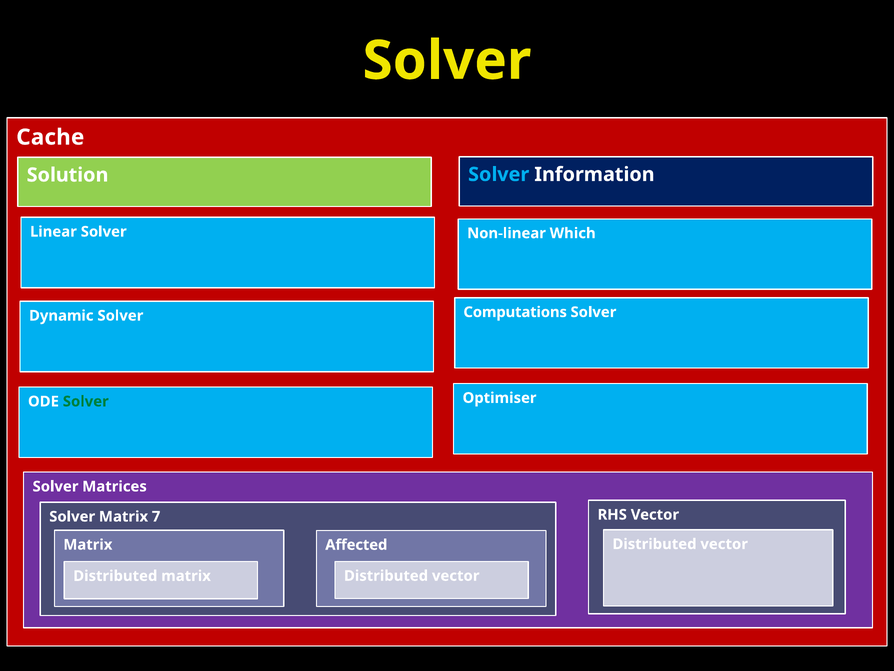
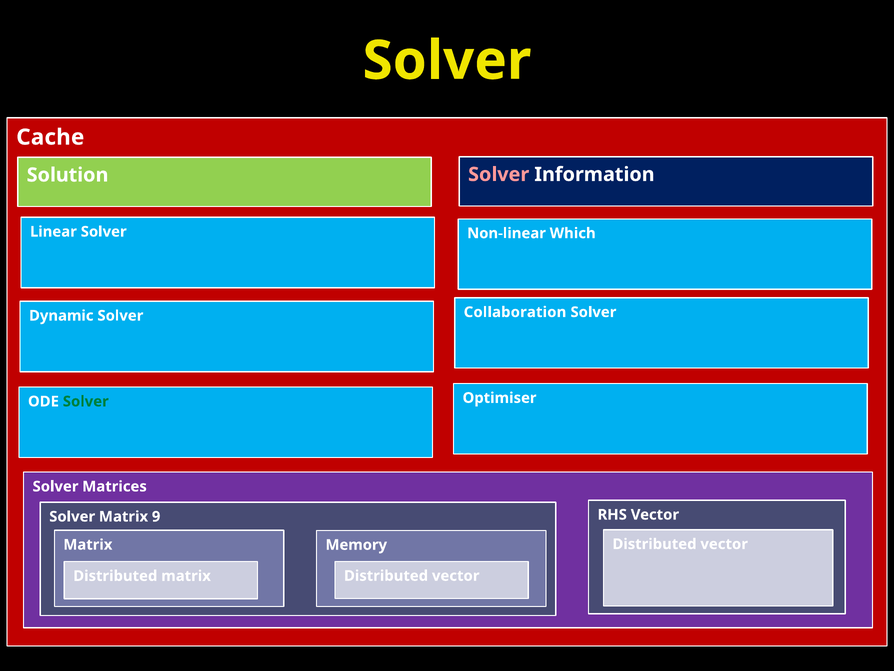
Solver colour: light blue -> pink (499, 174)
Computations: Computations -> Collaboration (515, 312)
7: 7 -> 9 (156, 516)
Affected: Affected -> Memory (356, 545)
